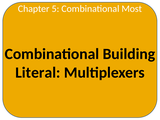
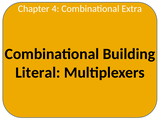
5: 5 -> 4 (55, 9)
Most: Most -> Extra (132, 9)
